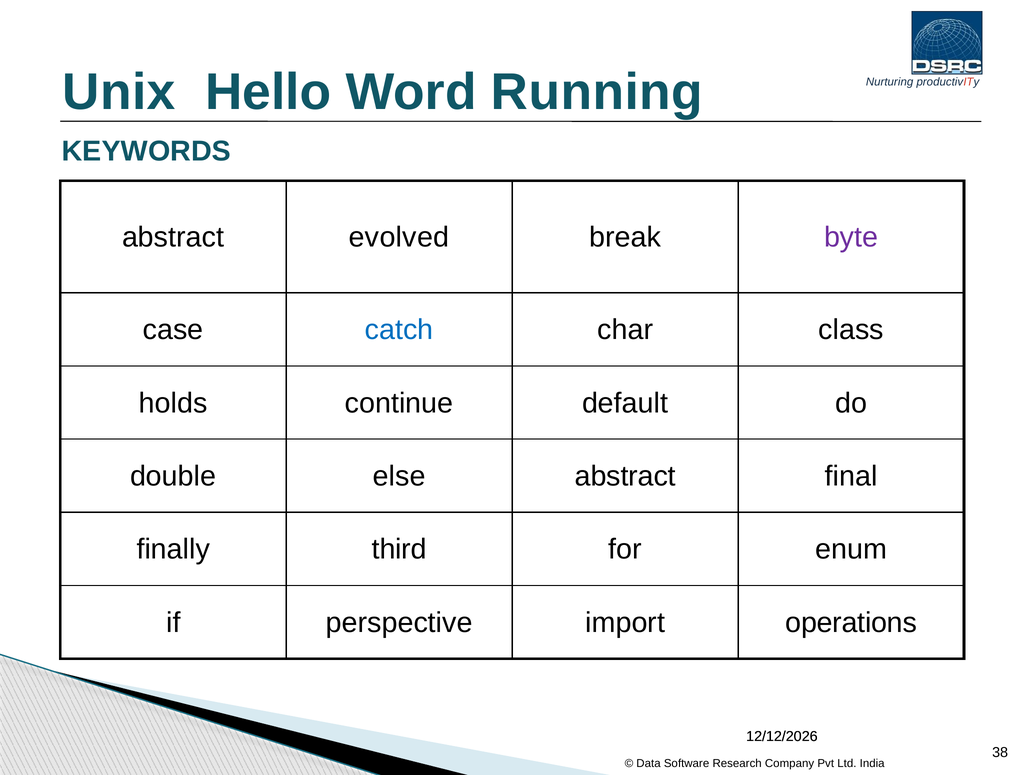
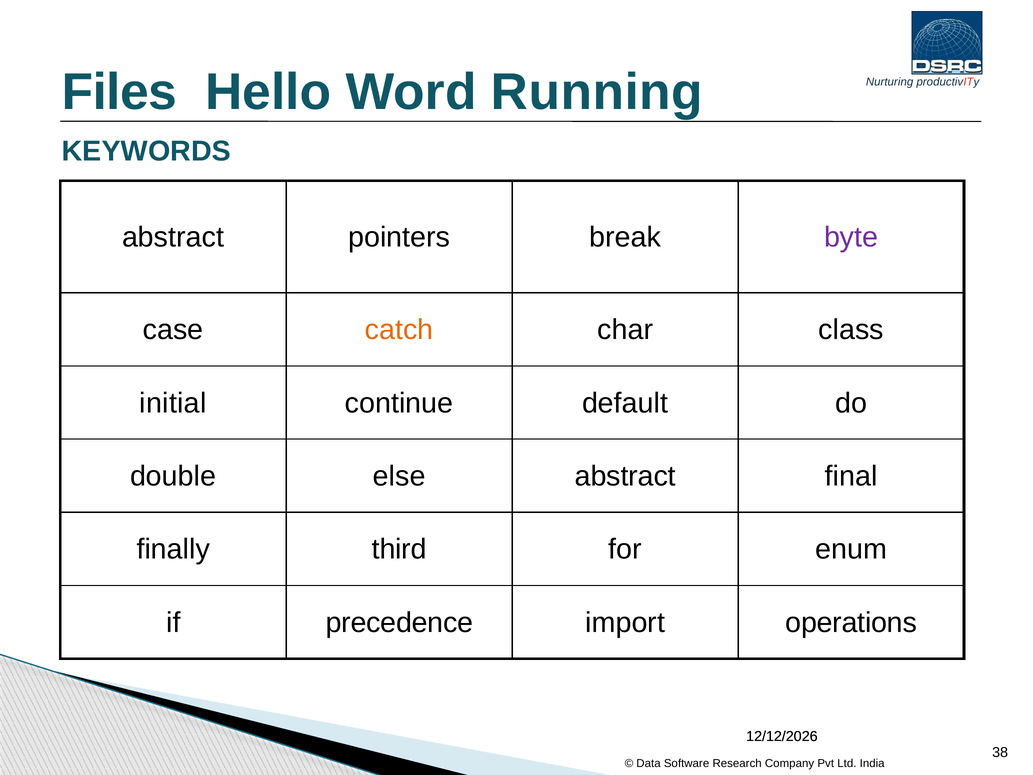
Unix: Unix -> Files (119, 92)
evolved: evolved -> pointers (399, 237)
catch colour: blue -> orange (399, 330)
holds: holds -> initial (173, 403)
perspective: perspective -> precedence (399, 622)
